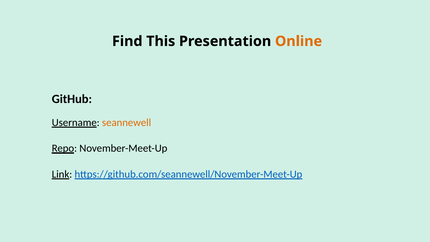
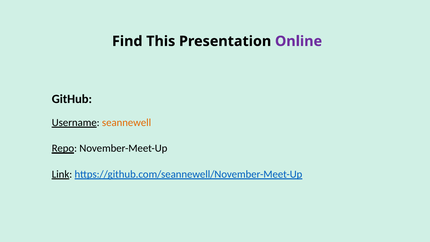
Online colour: orange -> purple (299, 41)
